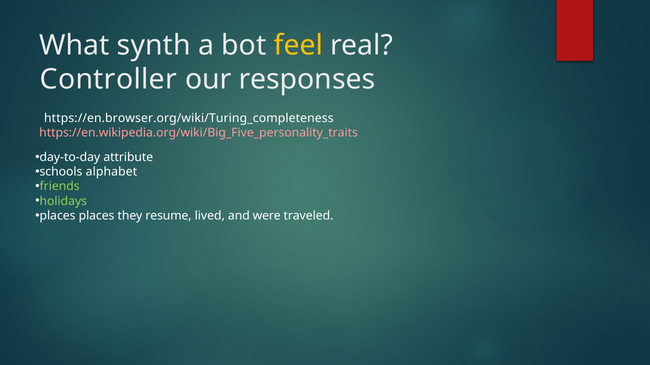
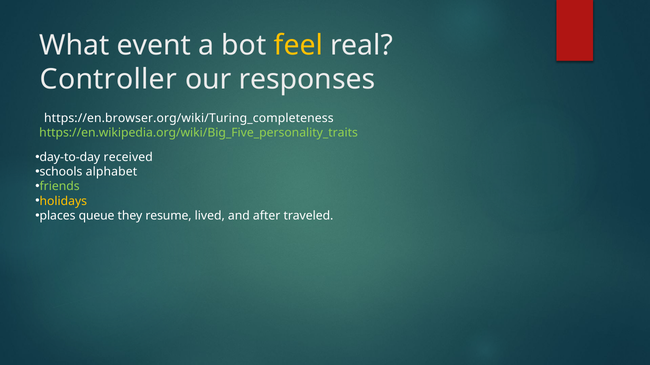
synth: synth -> event (154, 46)
https://en.wikipedia.org/wiki/Big_Five_personality_traits colour: pink -> light green (199, 133)
attribute: attribute -> received (128, 158)
holidays colour: light green -> yellow (63, 201)
places places: places -> queue (97, 216)
were: were -> after (267, 216)
